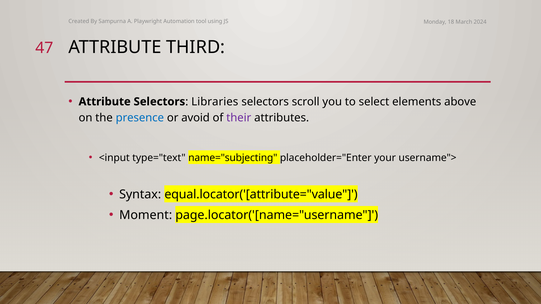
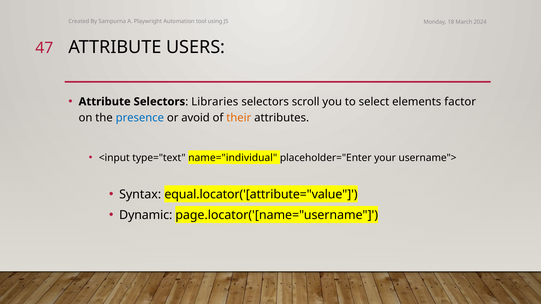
THIRD: THIRD -> USERS (196, 47)
above: above -> factor (460, 102)
their colour: purple -> orange (239, 118)
name="subjecting: name="subjecting -> name="individual (233, 158)
Moment: Moment -> Dynamic (146, 215)
